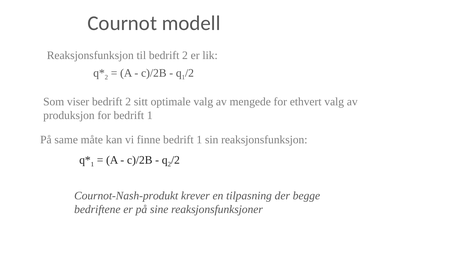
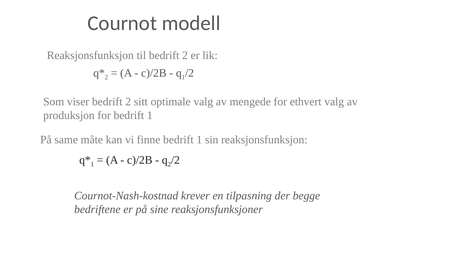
Cournot-Nash-produkt: Cournot-Nash-produkt -> Cournot-Nash-kostnad (126, 196)
